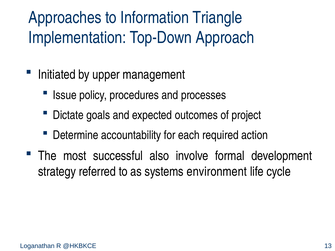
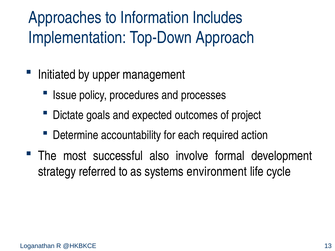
Triangle: Triangle -> Includes (218, 18)
